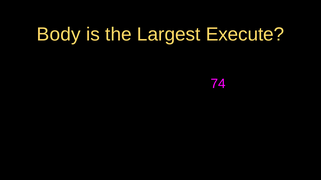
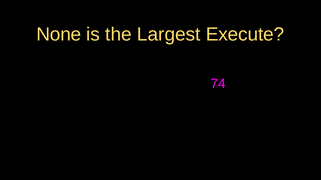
Body: Body -> None (59, 34)
